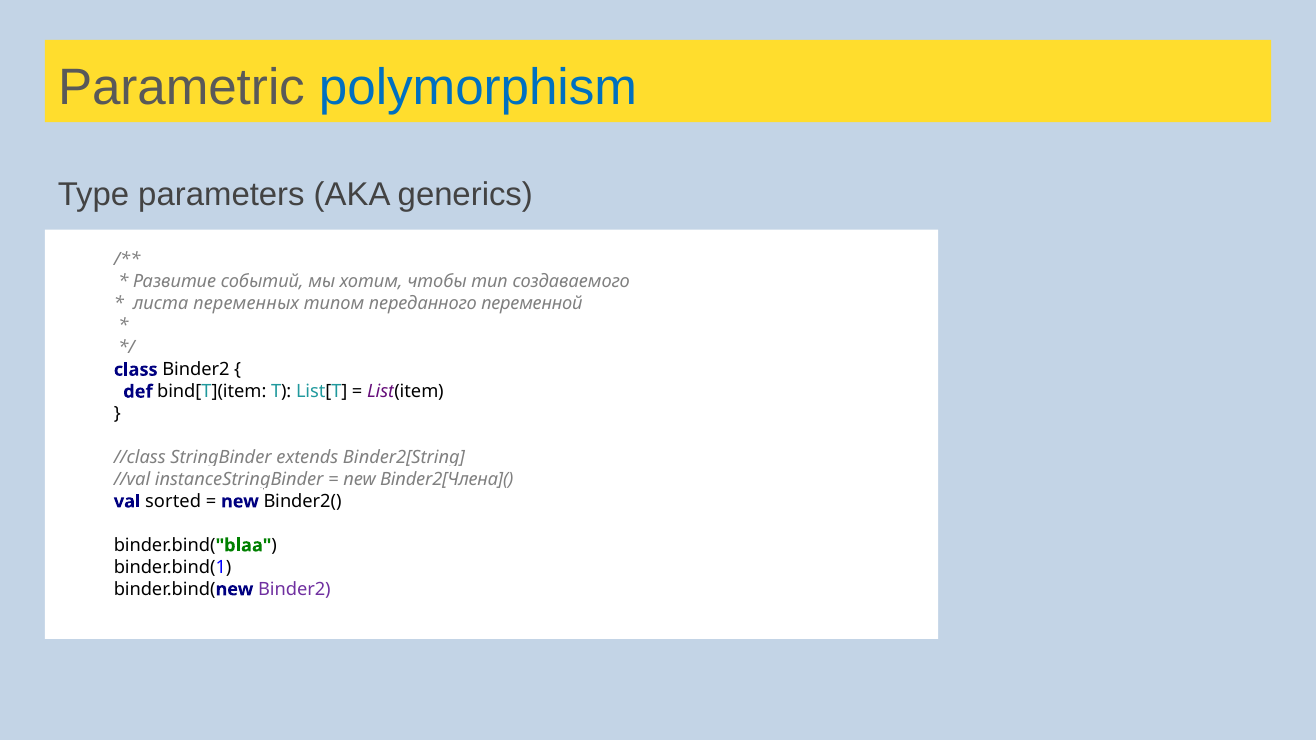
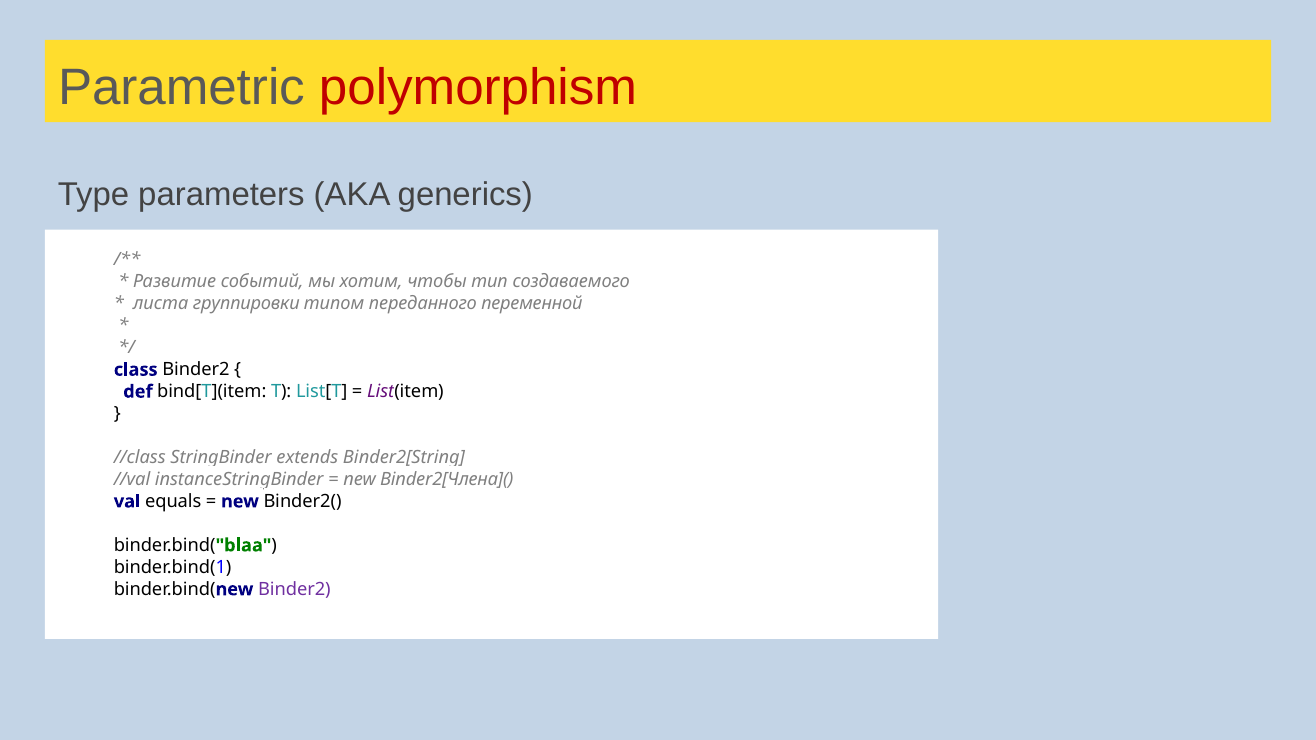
polymorphism colour: blue -> red (478, 87)
переменных: переменных -> группировки (246, 304)
sorted: sorted -> equals (173, 502)
